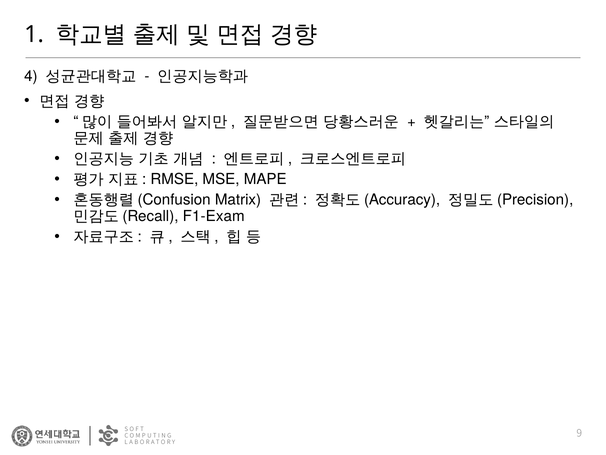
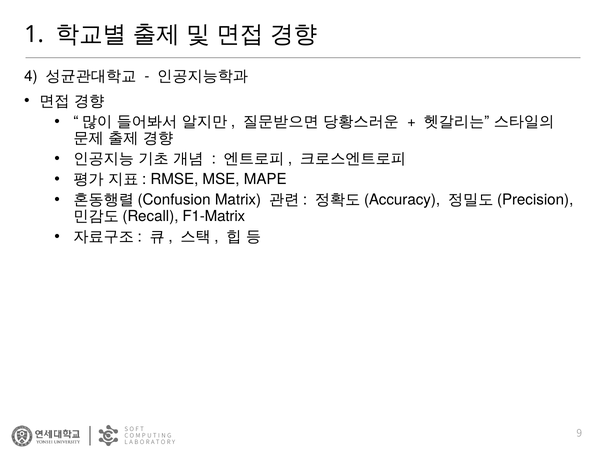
F1-Exam: F1-Exam -> F1-Matrix (214, 216)
